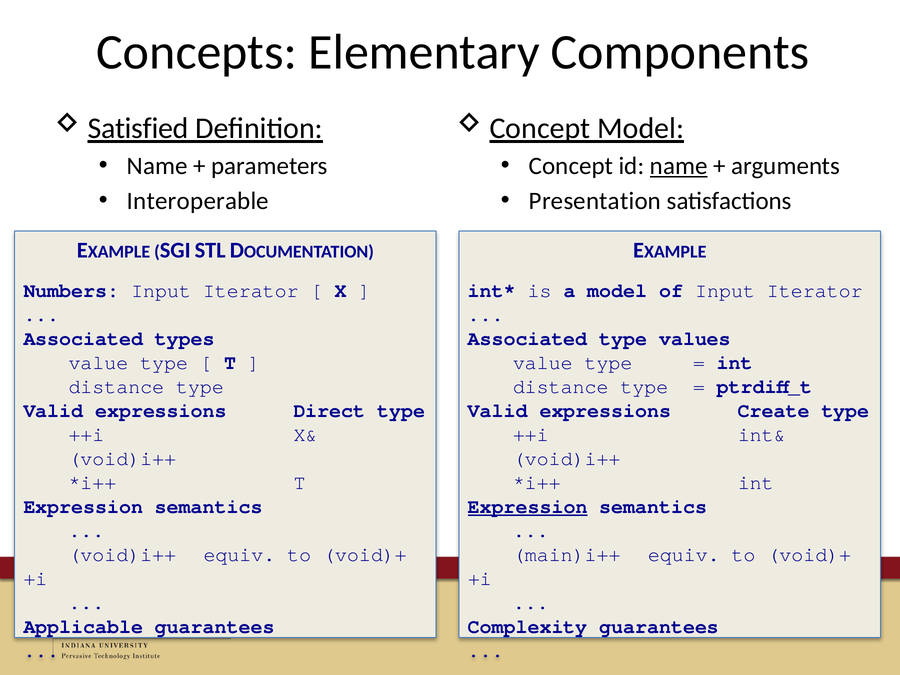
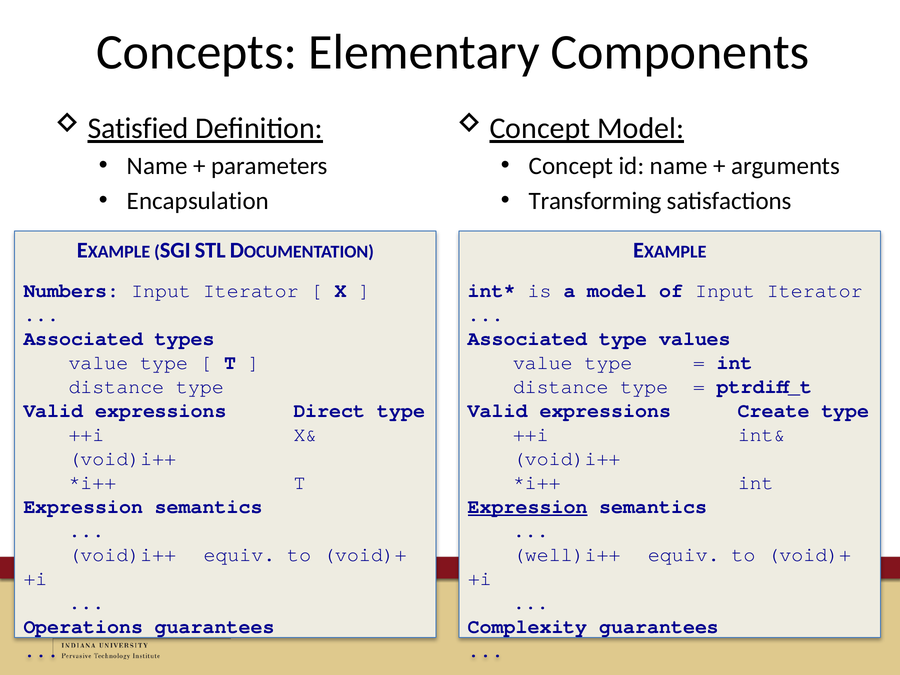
name underline: present -> none (679, 166)
Interoperable: Interoperable -> Encapsulation (198, 201)
Presentation: Presentation -> Transforming (595, 201)
main)i++: main)i++ -> well)i++ (567, 555)
Applicable: Applicable -> Operations (83, 627)
